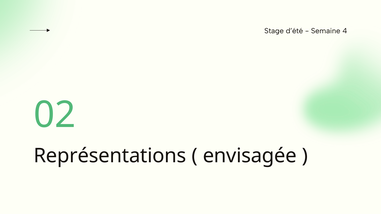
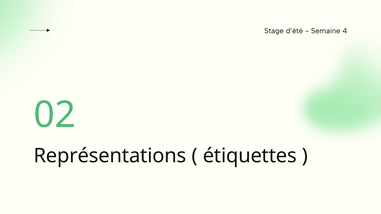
envisagée: envisagée -> étiquettes (250, 156)
